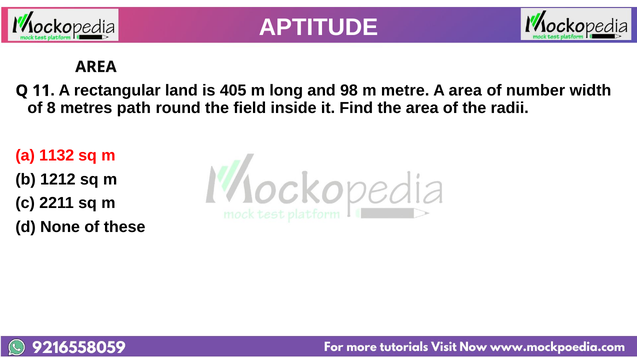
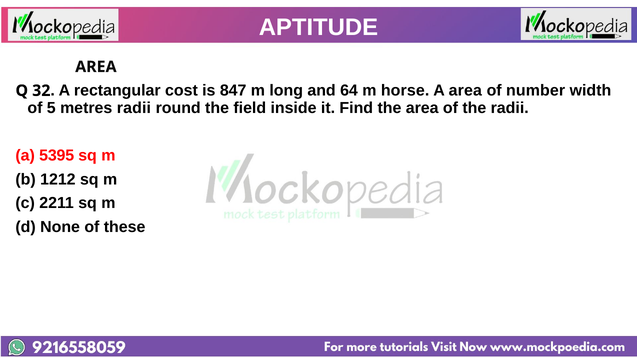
11: 11 -> 32 (41, 91)
land: land -> cost (181, 91)
405: 405 -> 847 (233, 91)
98: 98 -> 64 (349, 91)
metre: metre -> horse (405, 91)
8: 8 -> 5 (51, 108)
metres path: path -> radii (134, 108)
1132: 1132 -> 5395 (57, 156)
